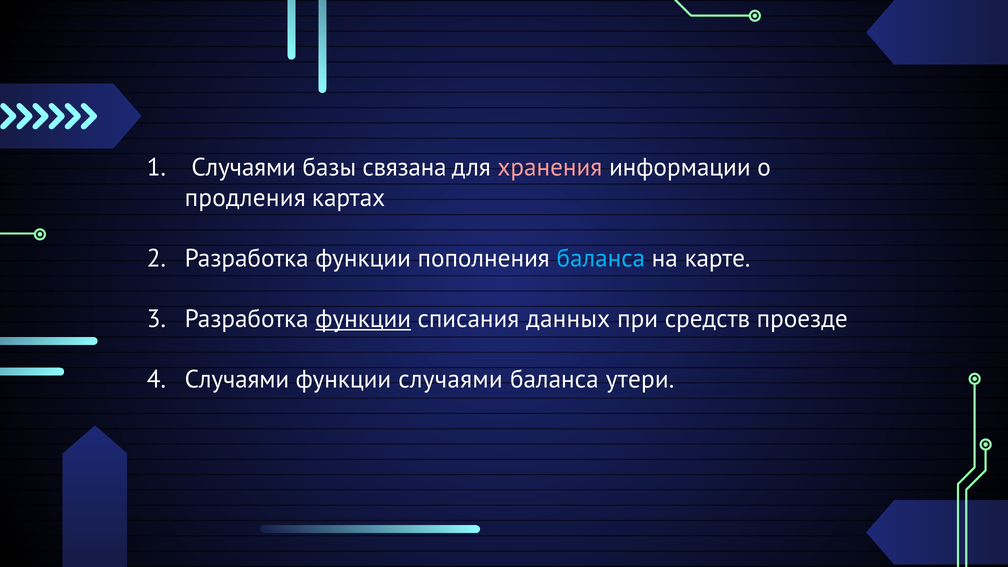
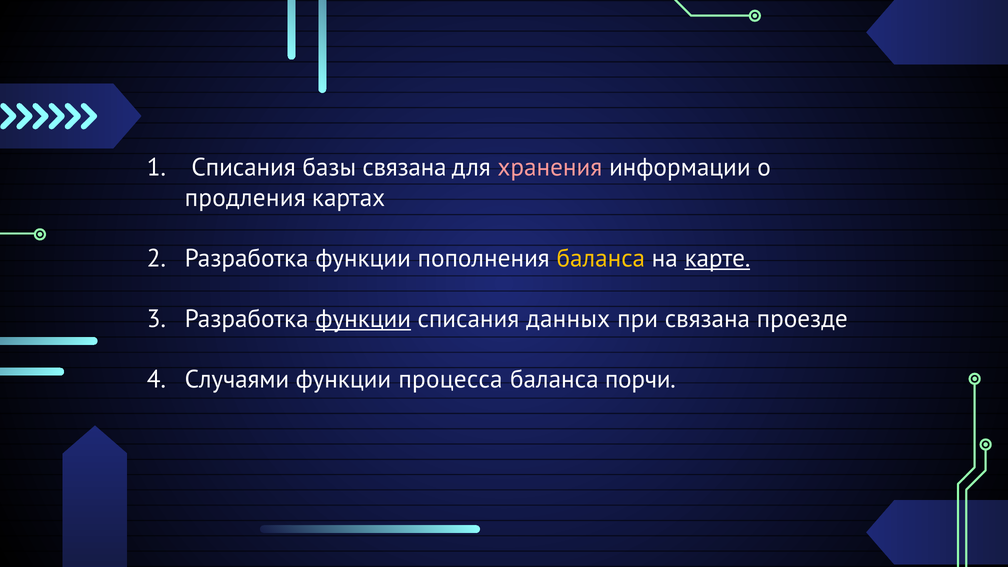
Случаями: Случаями -> Списания (244, 168)
баланса colour: light blue -> yellow (601, 258)
карте underline: none -> present (717, 258)
при средств: средств -> связана (707, 319)
функции случаями: случаями -> процесса (451, 379)
утери: утери -> порчи (640, 379)
